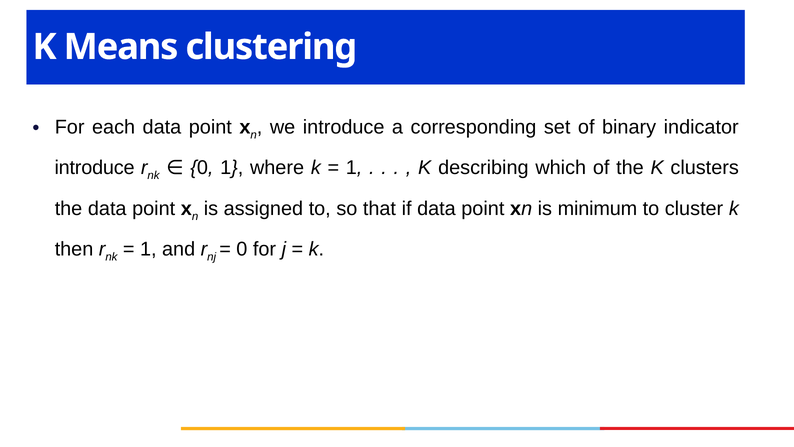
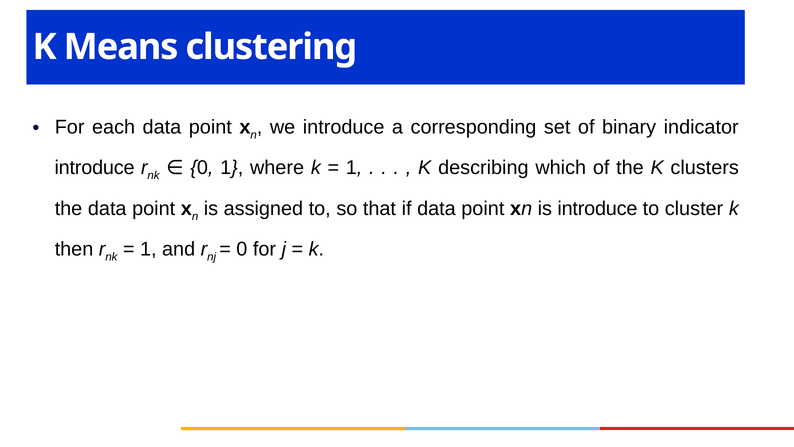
is minimum: minimum -> introduce (597, 208)
